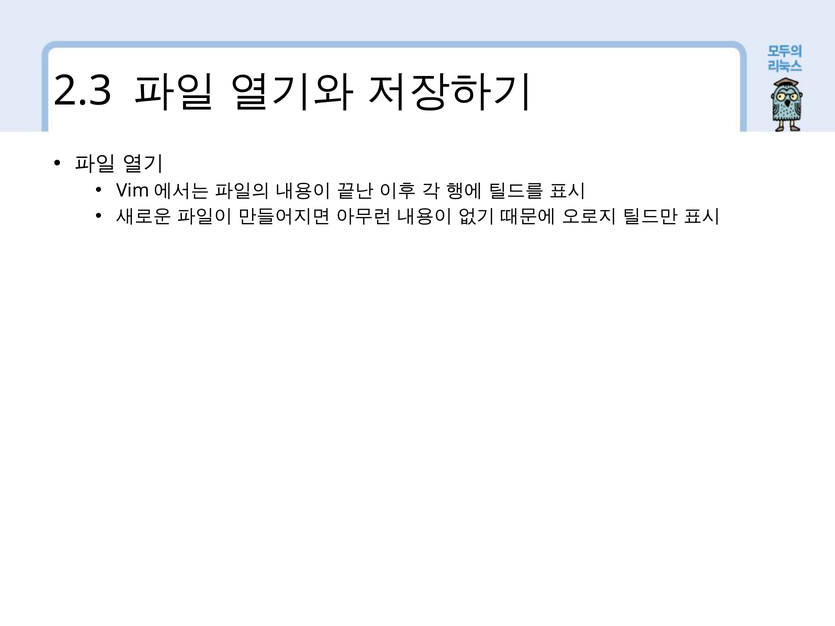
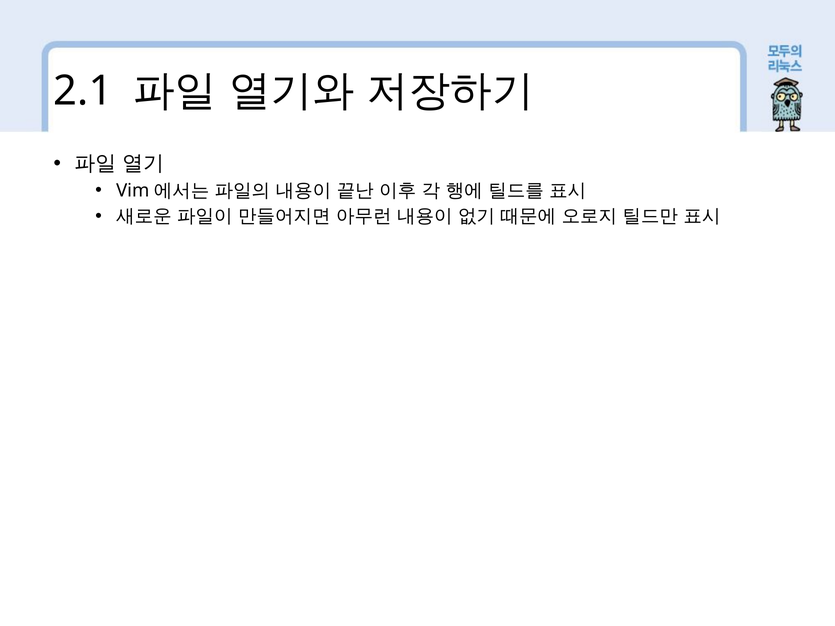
2.3: 2.3 -> 2.1 (83, 91)
